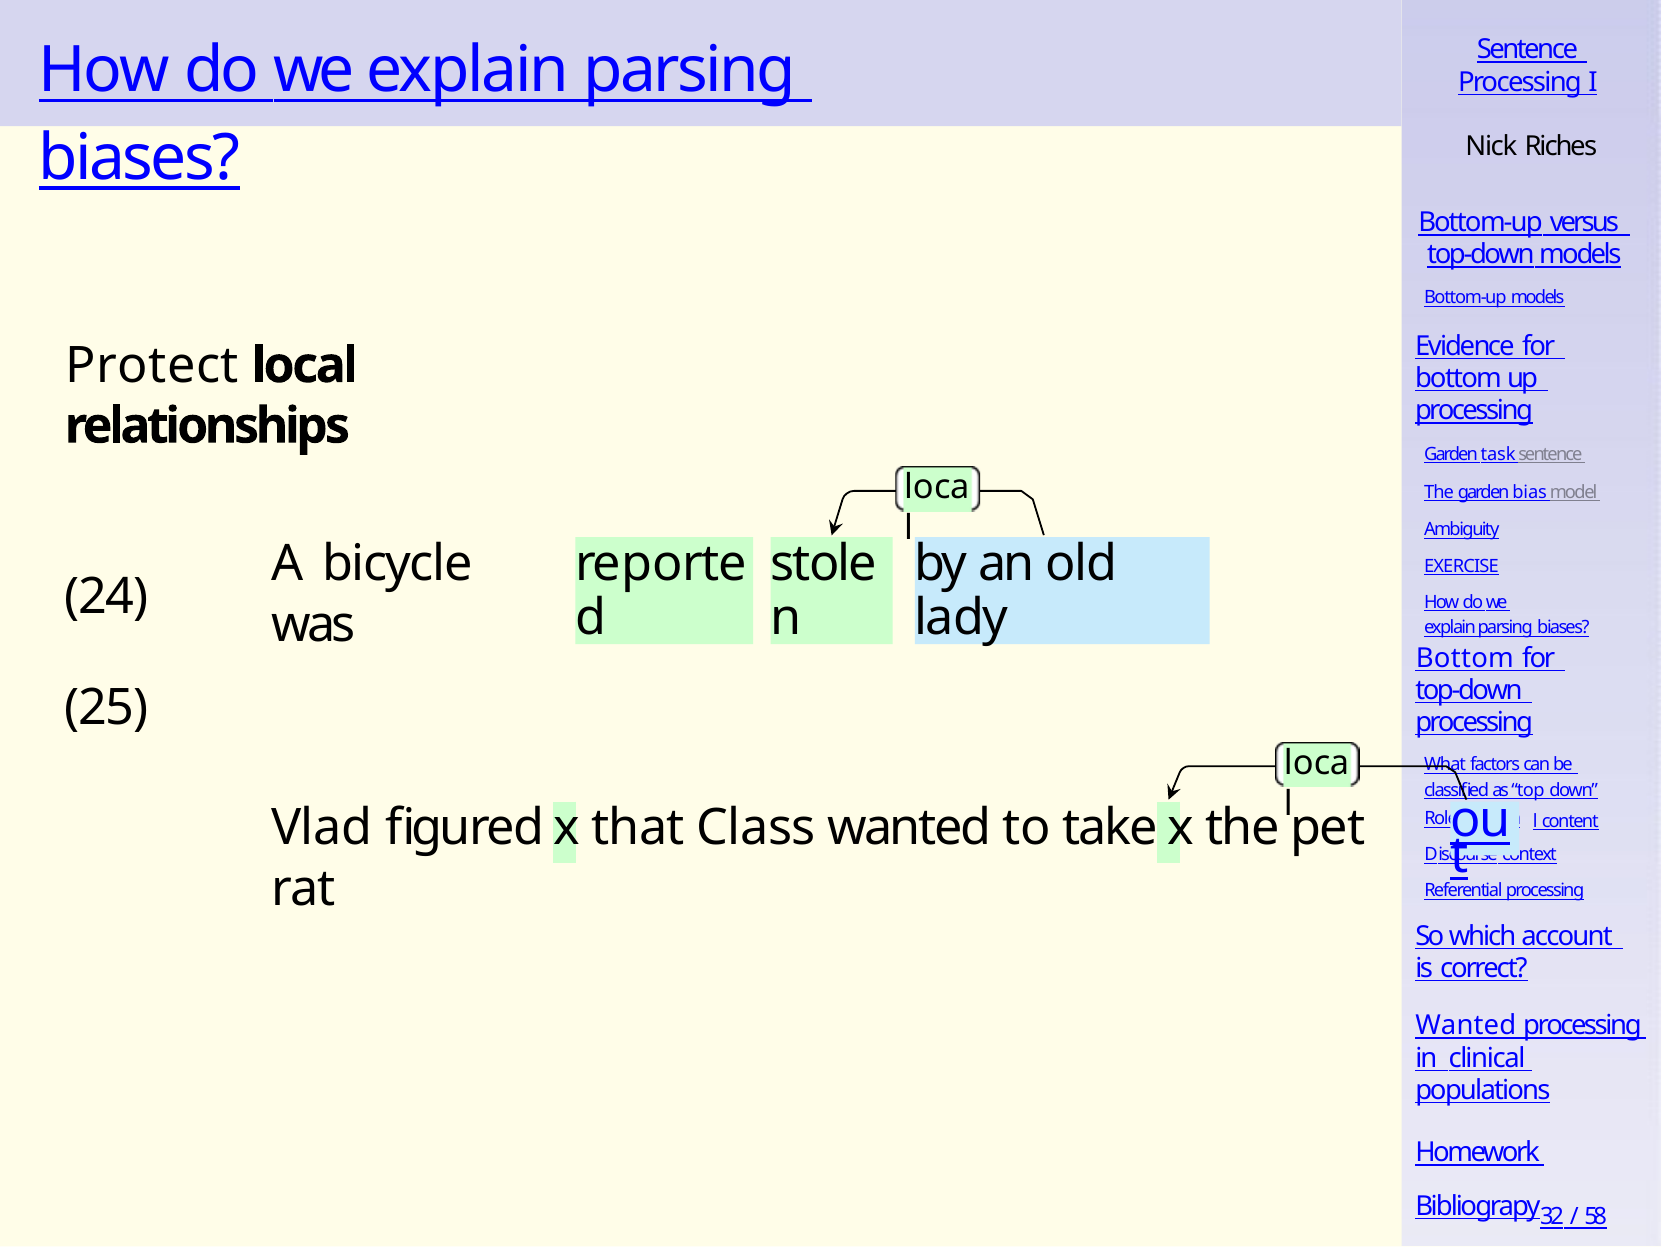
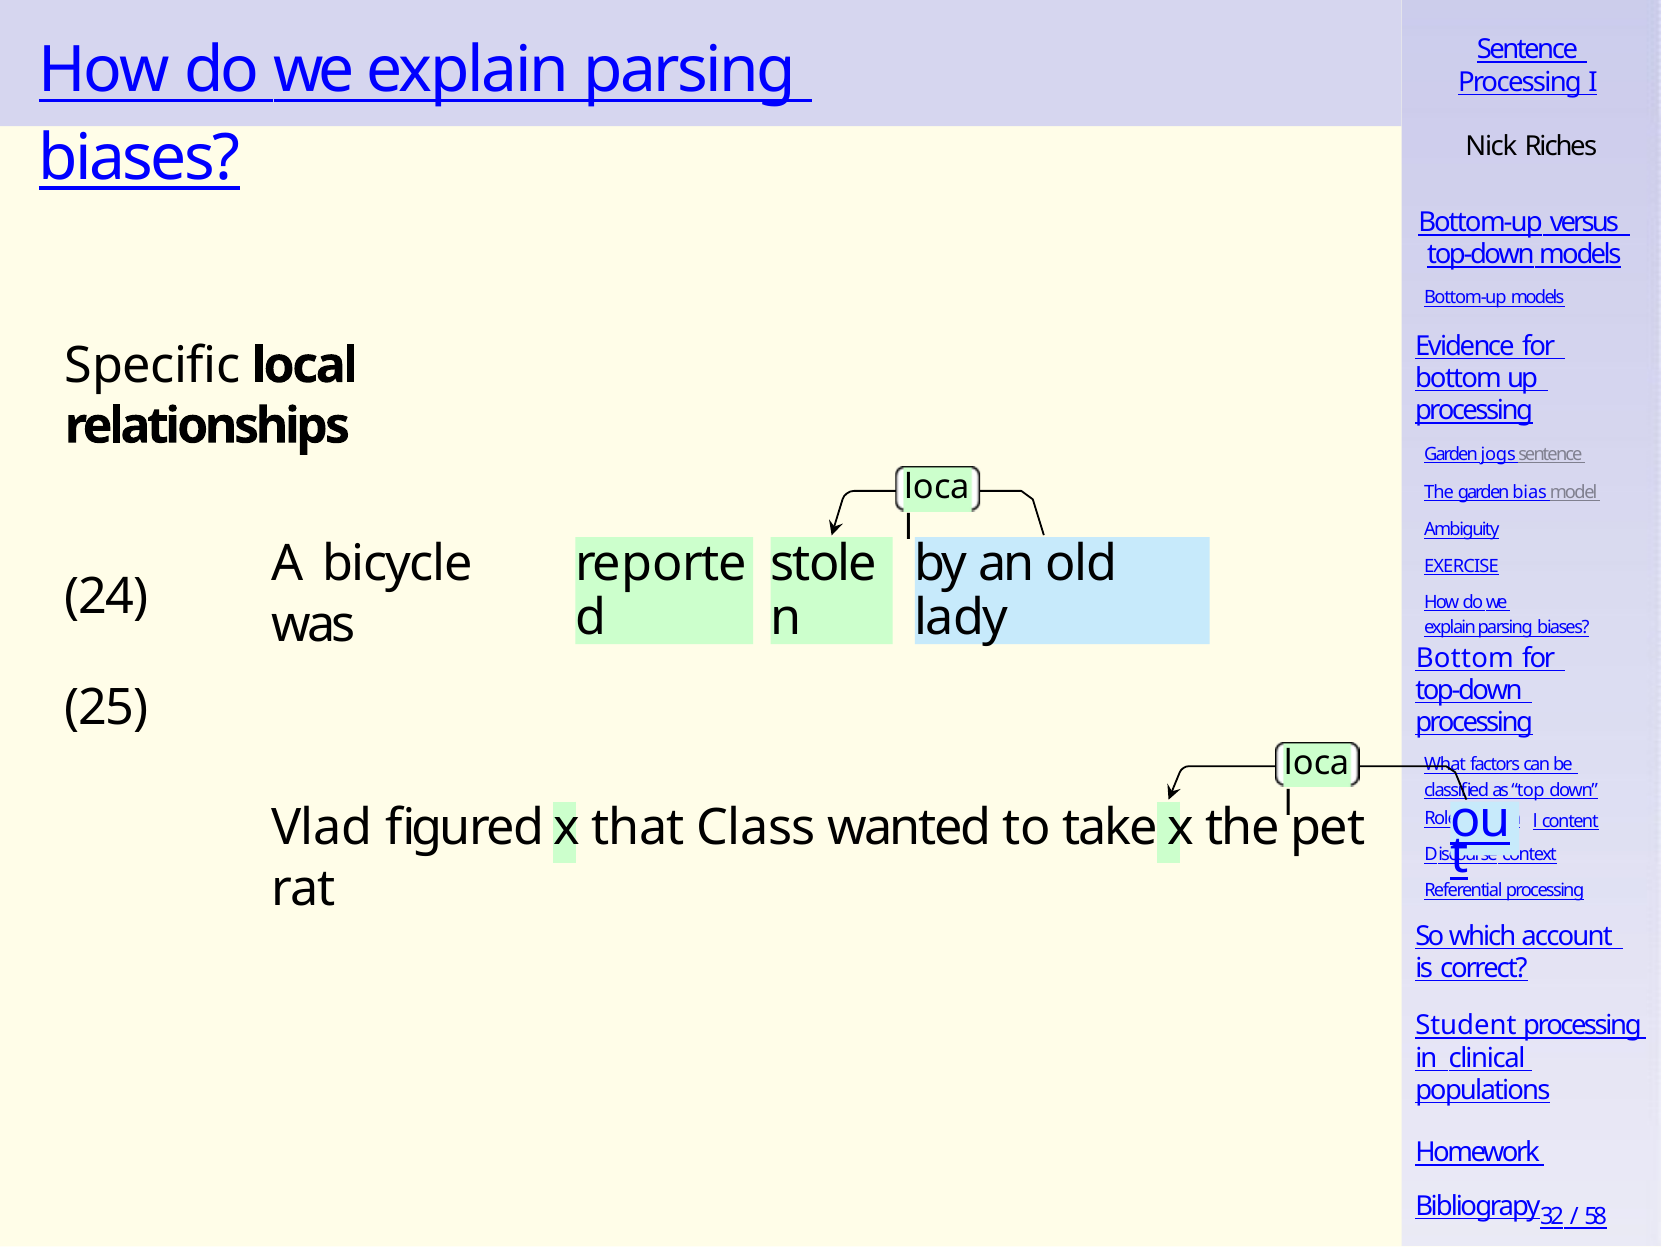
Protect: Protect -> Specific (153, 365)
task: task -> jogs (1498, 454)
Wanted: Wanted -> Student (1466, 1026)
